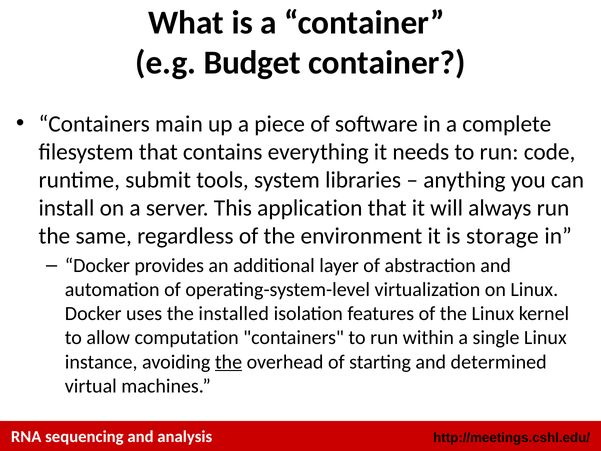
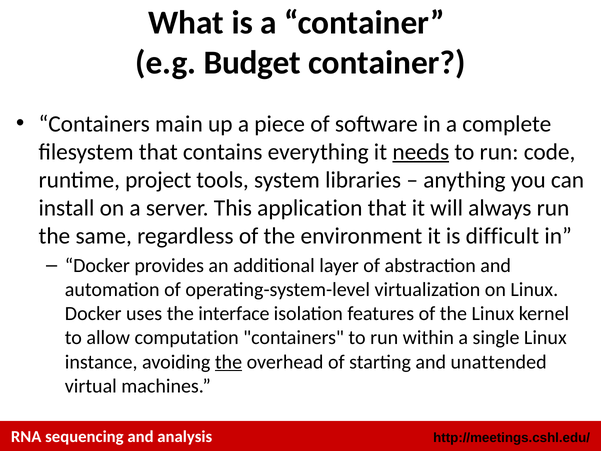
needs underline: none -> present (421, 152)
submit: submit -> project (158, 180)
storage: storage -> difficult (502, 236)
installed: installed -> interface (234, 314)
determined: determined -> unattended (499, 362)
